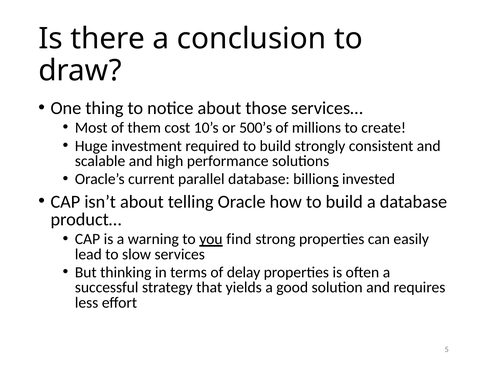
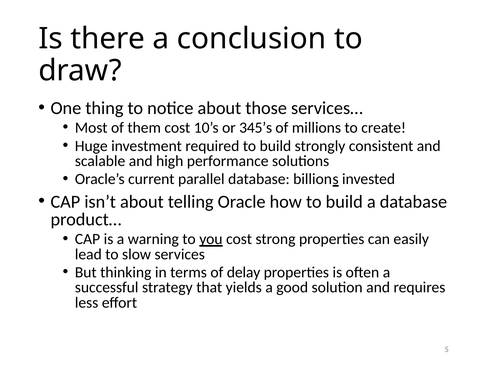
500’s: 500’s -> 345’s (256, 127)
you find: find -> cost (239, 239)
